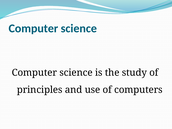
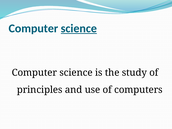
science underline: none -> present (79, 28)
